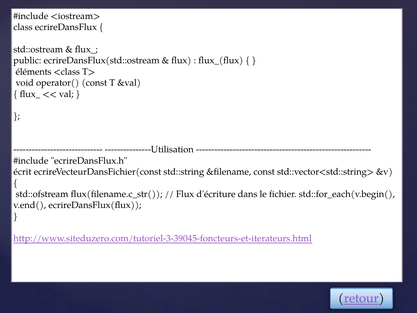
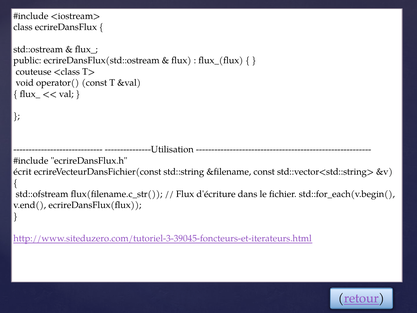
éléments: éléments -> couteuse (34, 72)
